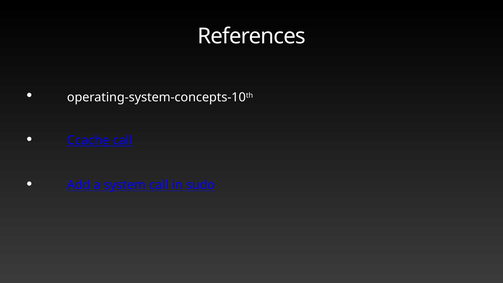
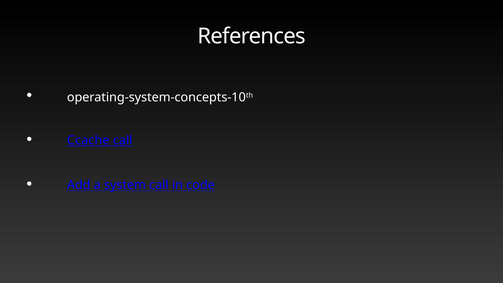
sudo: sudo -> code (201, 185)
